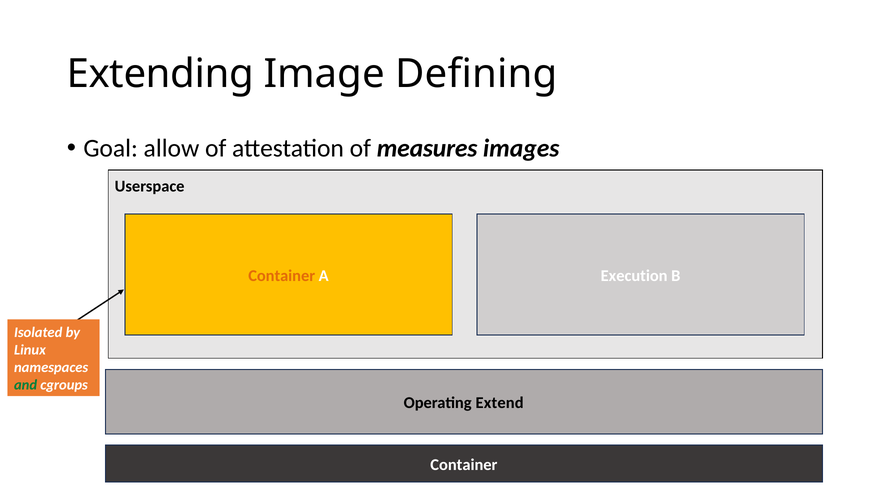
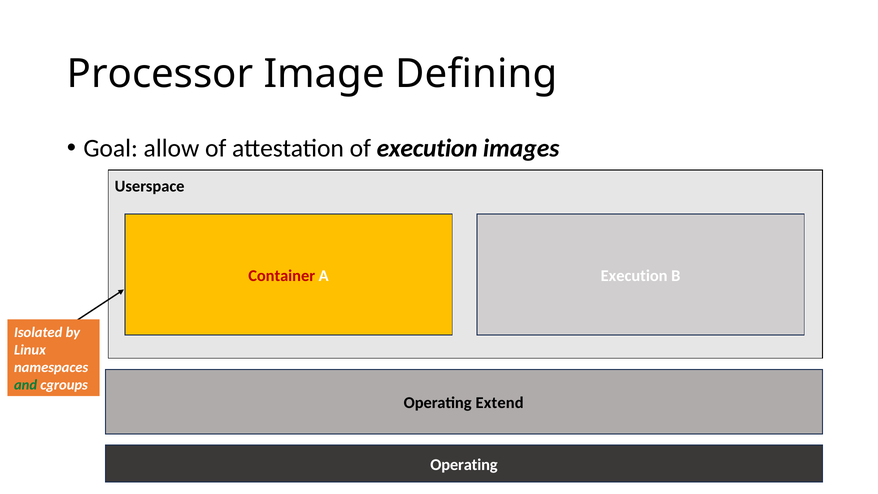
Extending: Extending -> Processor (160, 74)
of measures: measures -> execution (427, 148)
Container colour: orange -> red (282, 276)
Container: Container -> Operating (464, 465)
